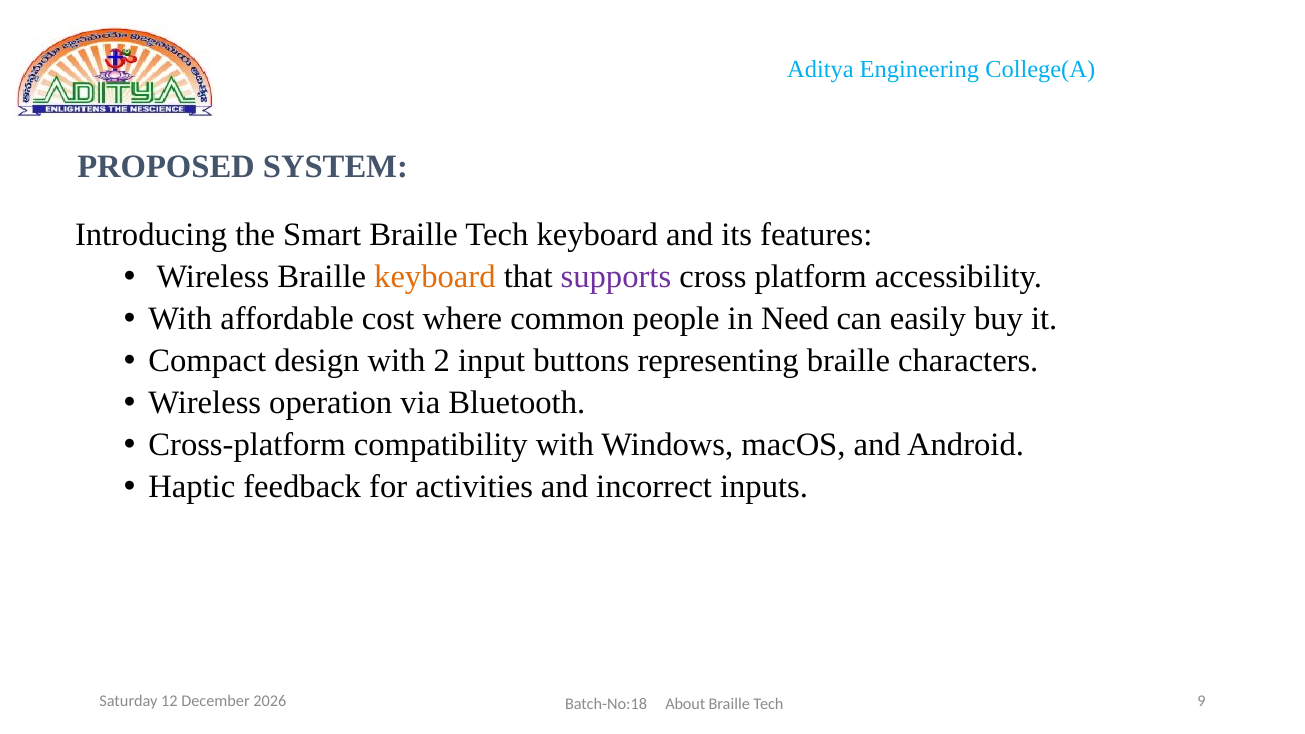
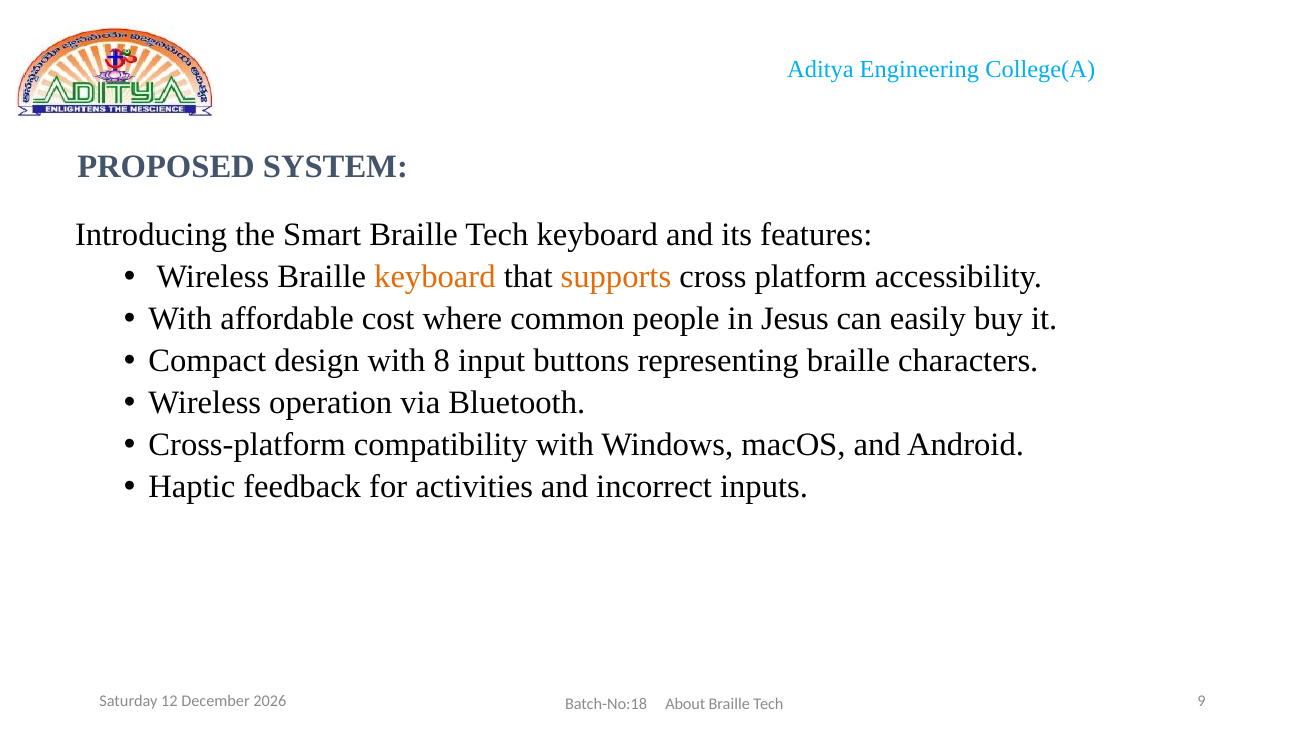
supports colour: purple -> orange (616, 277)
Need: Need -> Jesus (795, 319)
2: 2 -> 8 (442, 361)
